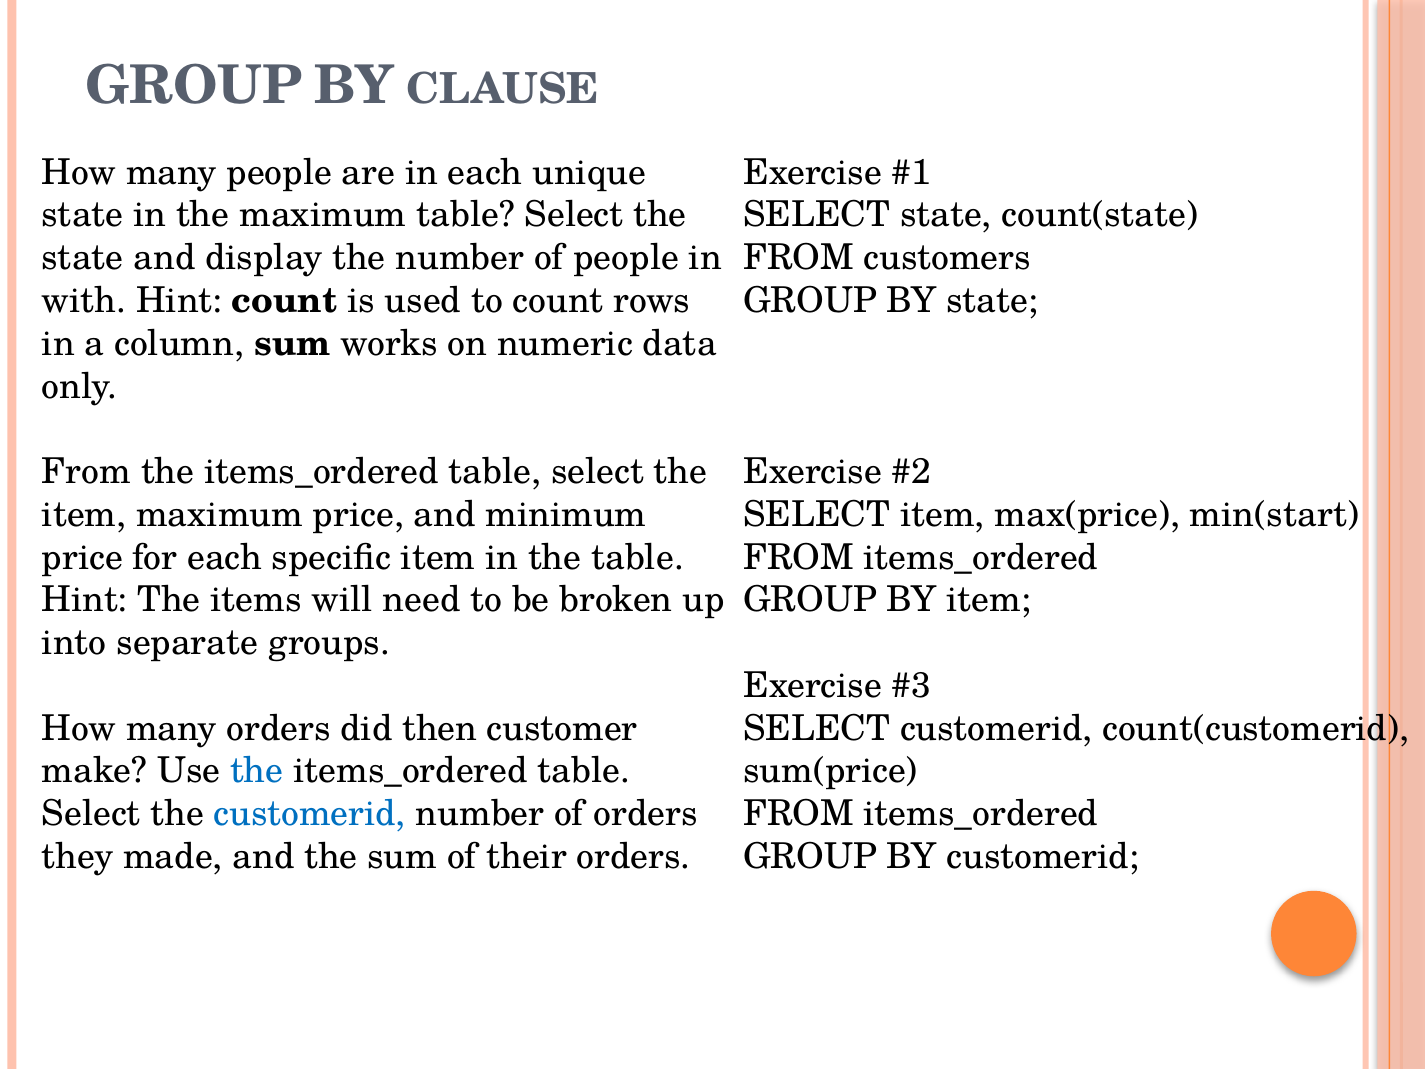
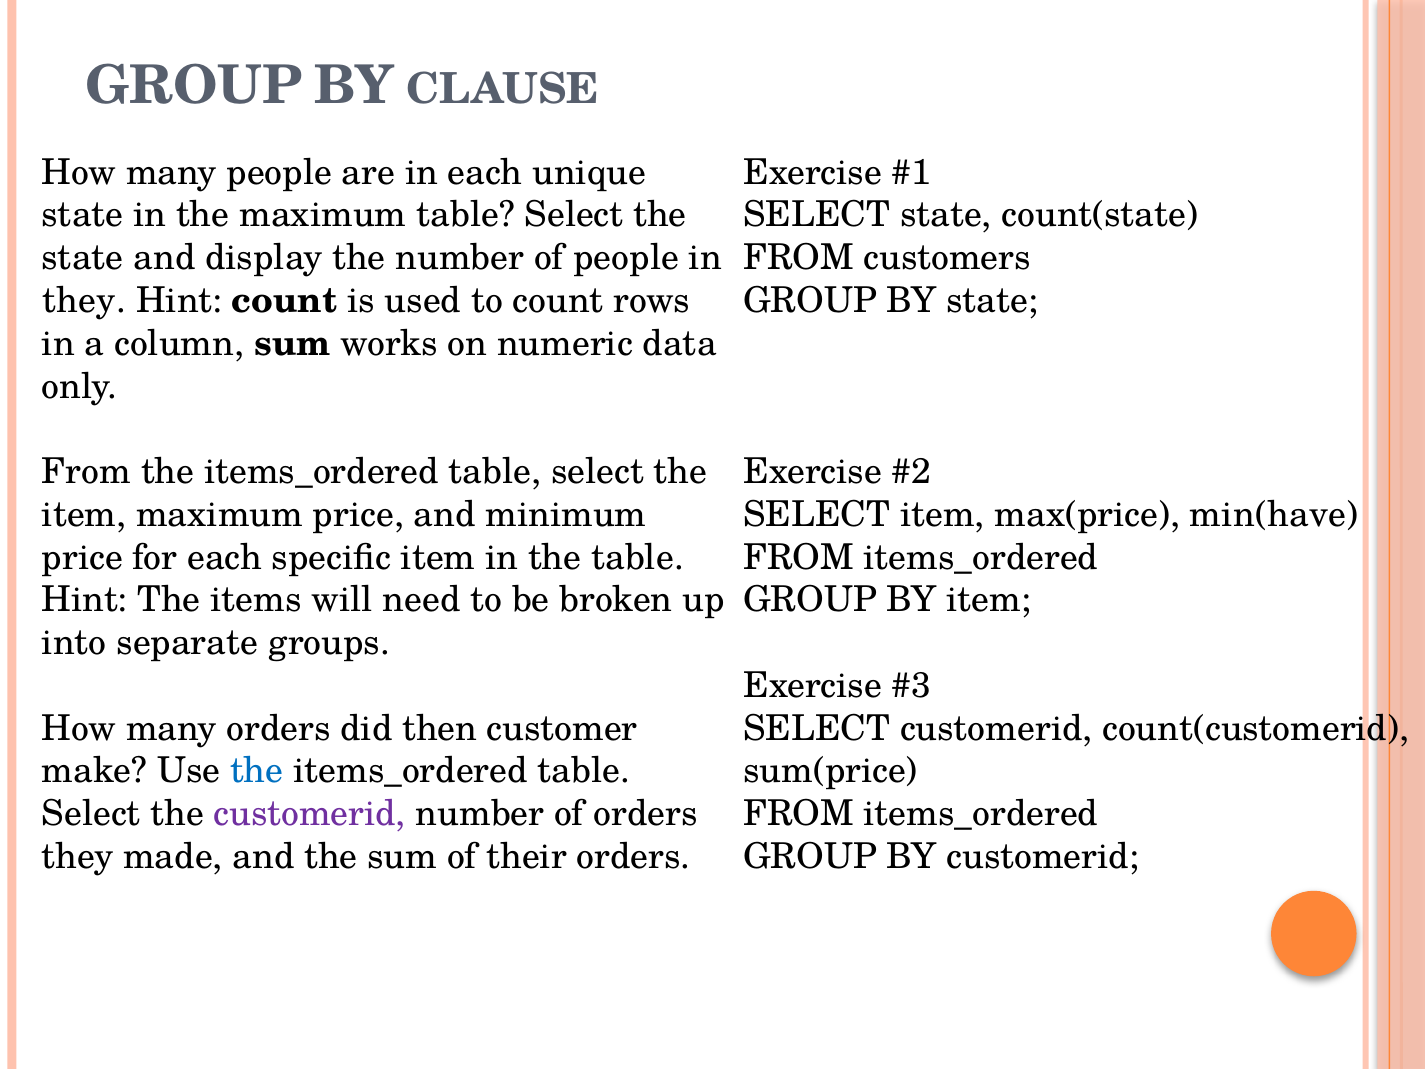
with: with -> they (84, 301)
min(start: min(start -> min(have (1274, 514)
customerid colour: blue -> purple (310, 814)
